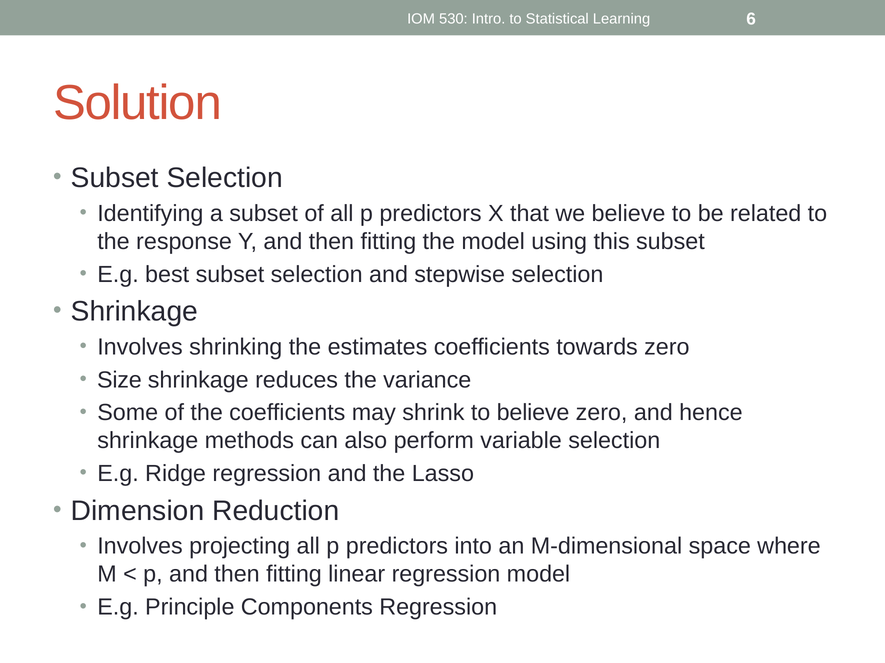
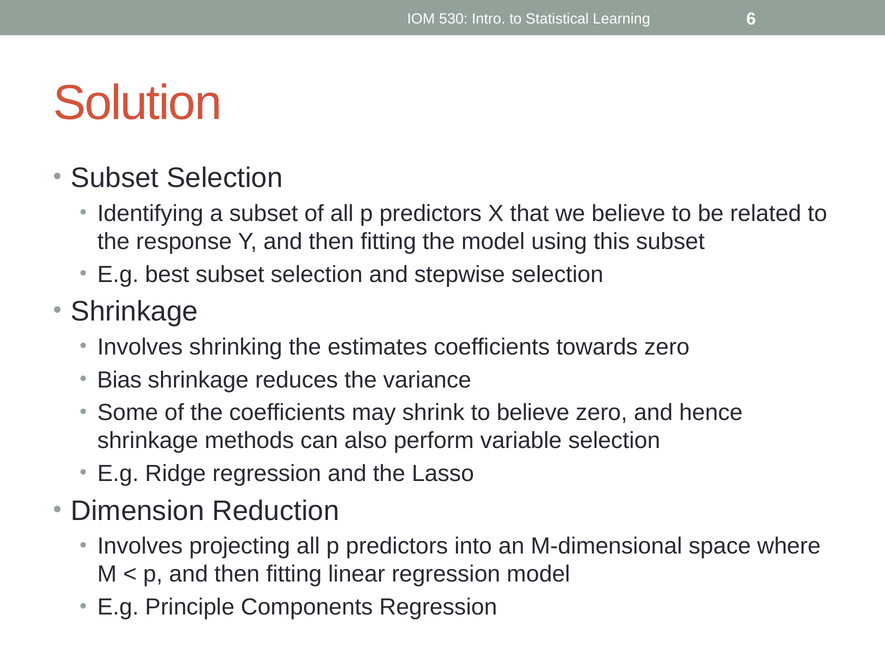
Size: Size -> Bias (119, 380)
